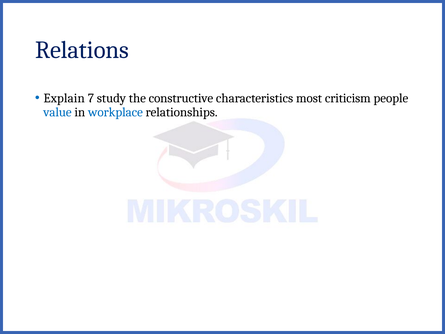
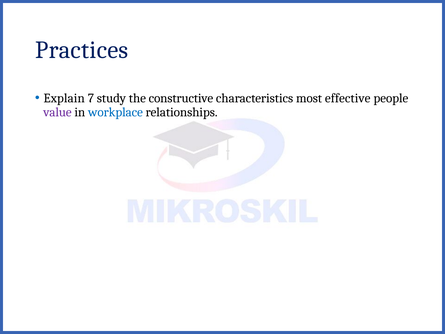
Relations: Relations -> Practices (82, 50)
criticism: criticism -> effective (348, 98)
value colour: blue -> purple (58, 112)
